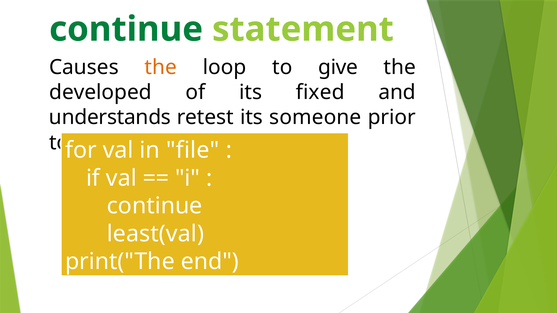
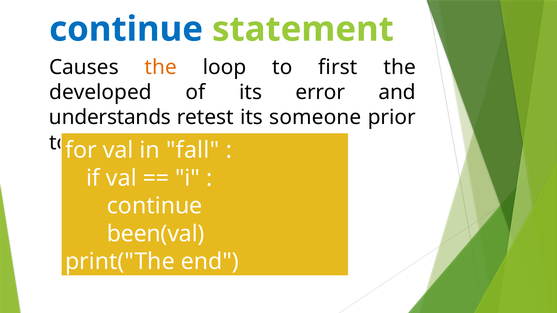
continue colour: green -> blue (126, 29)
give: give -> first (338, 67)
fixed: fixed -> error (320, 92)
file: file -> fall (193, 150)
least(val: least(val -> been(val (156, 234)
